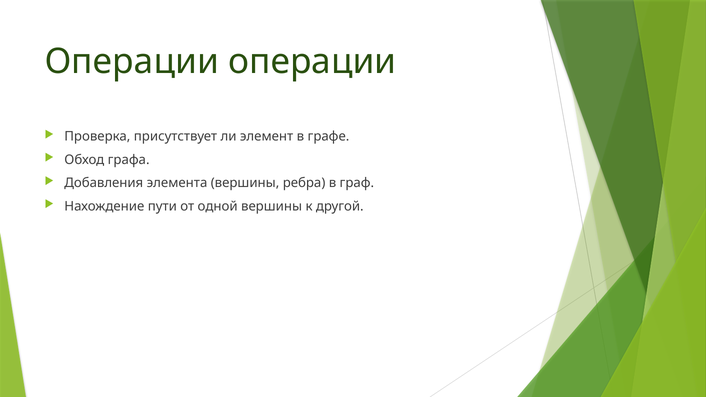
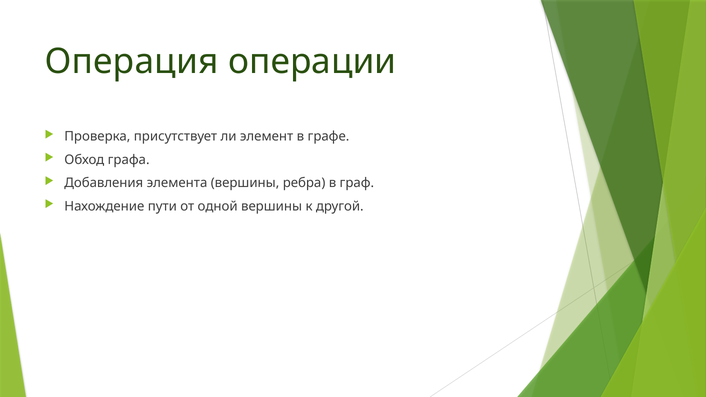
Операции: Операции -> Операция (132, 62)
